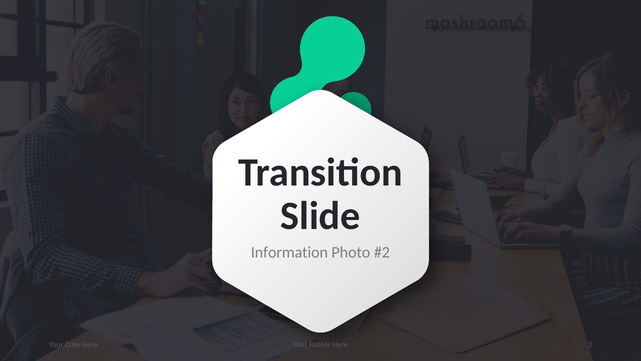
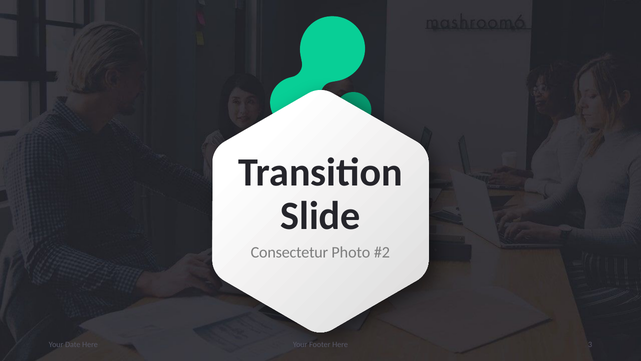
Information: Information -> Consectetur (289, 252)
